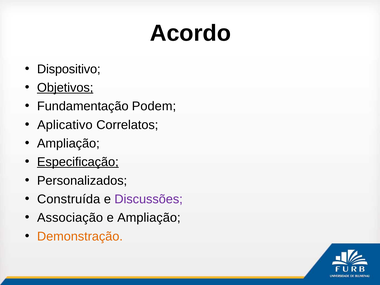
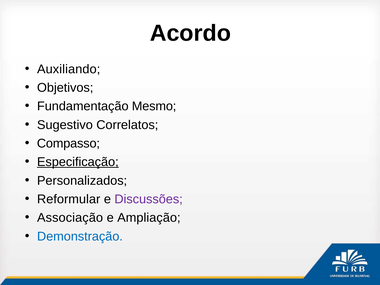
Dispositivo: Dispositivo -> Auxiliando (69, 69)
Objetivos underline: present -> none (65, 88)
Podem: Podem -> Mesmo (154, 106)
Aplicativo: Aplicativo -> Sugestivo (65, 125)
Ampliação: Ampliação -> Compasso (68, 143)
Construída: Construída -> Reformular (69, 199)
Demonstração colour: orange -> blue (80, 236)
